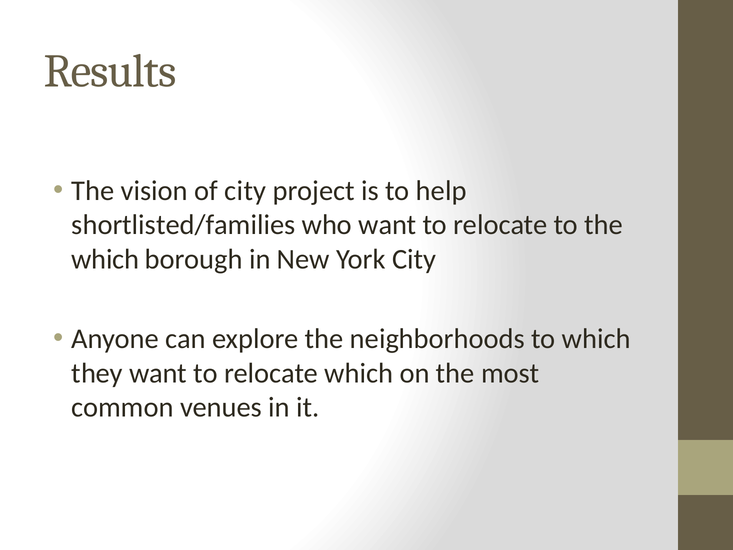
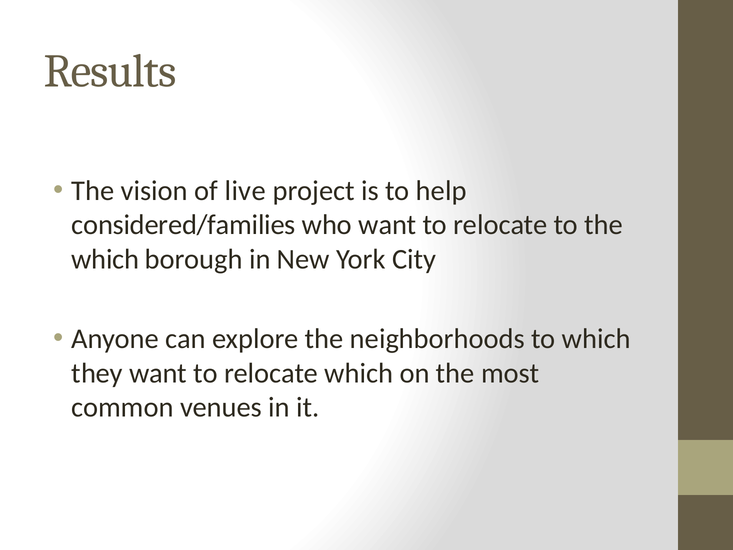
of city: city -> live (245, 191)
shortlisted/families: shortlisted/families -> considered/families (184, 225)
